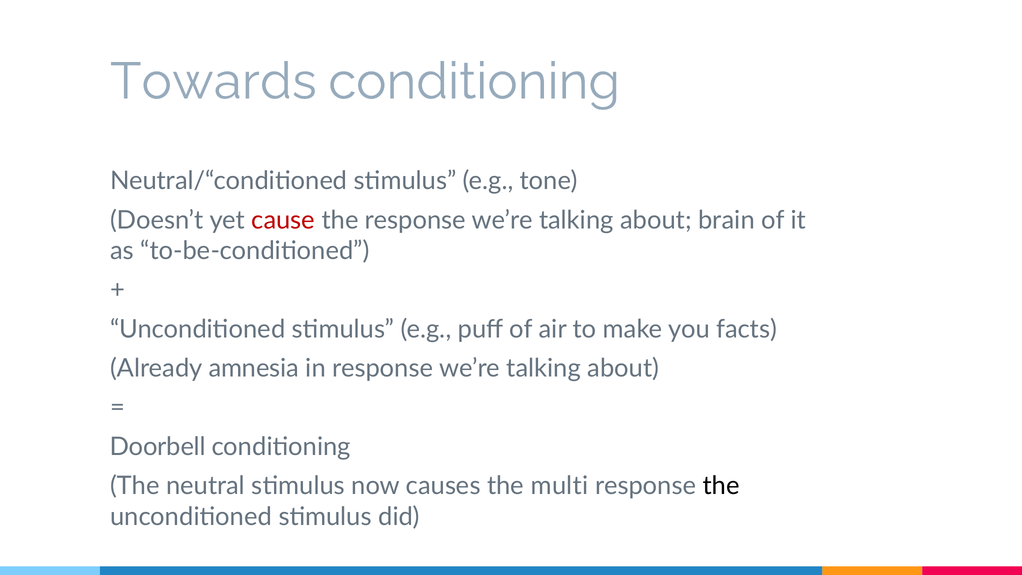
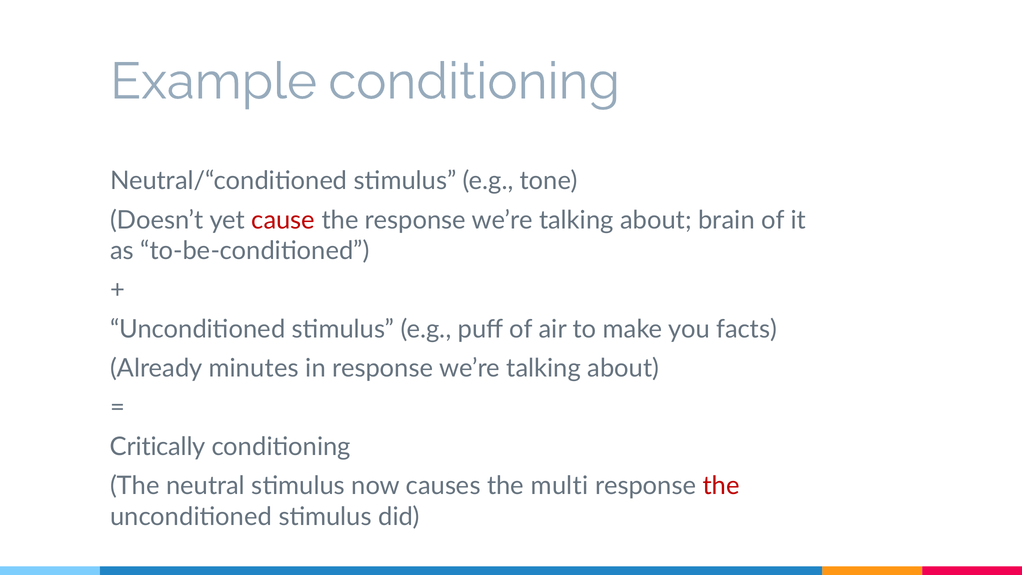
Towards: Towards -> Example (214, 82)
amnesia: amnesia -> minutes (254, 368)
Doorbell: Doorbell -> Critically (158, 447)
the colour: black -> red (721, 486)
